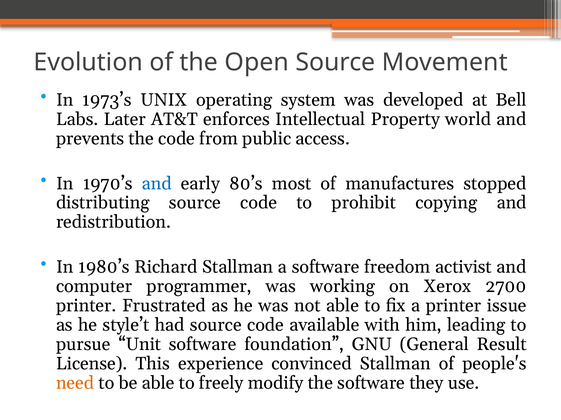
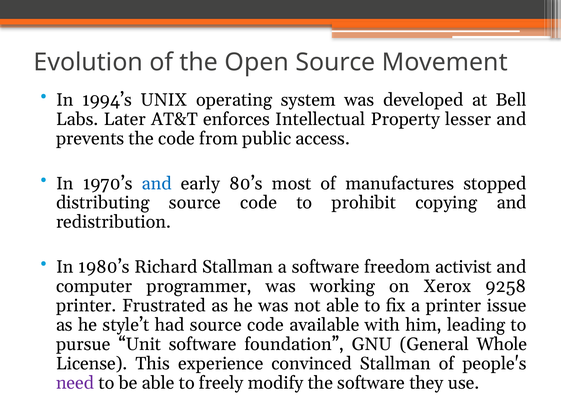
1973’s: 1973’s -> 1994’s (107, 100)
world: world -> lesser (468, 119)
2700: 2700 -> 9258 (506, 287)
Result: Result -> Whole (502, 345)
need colour: orange -> purple (75, 384)
